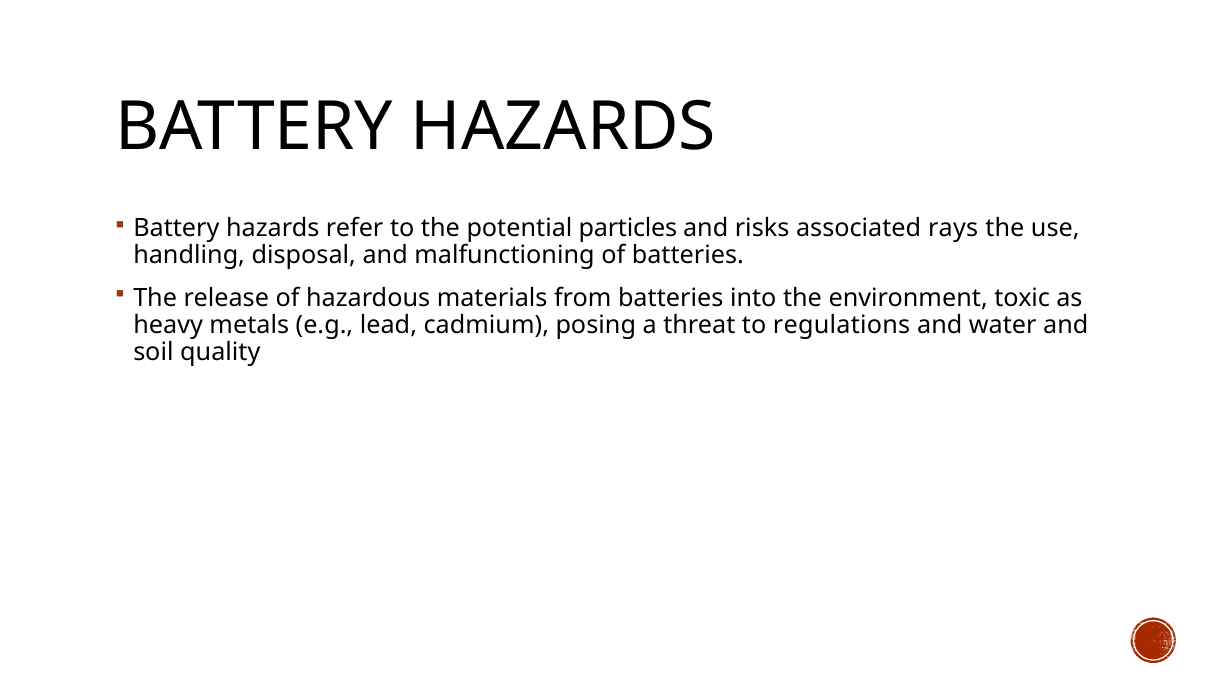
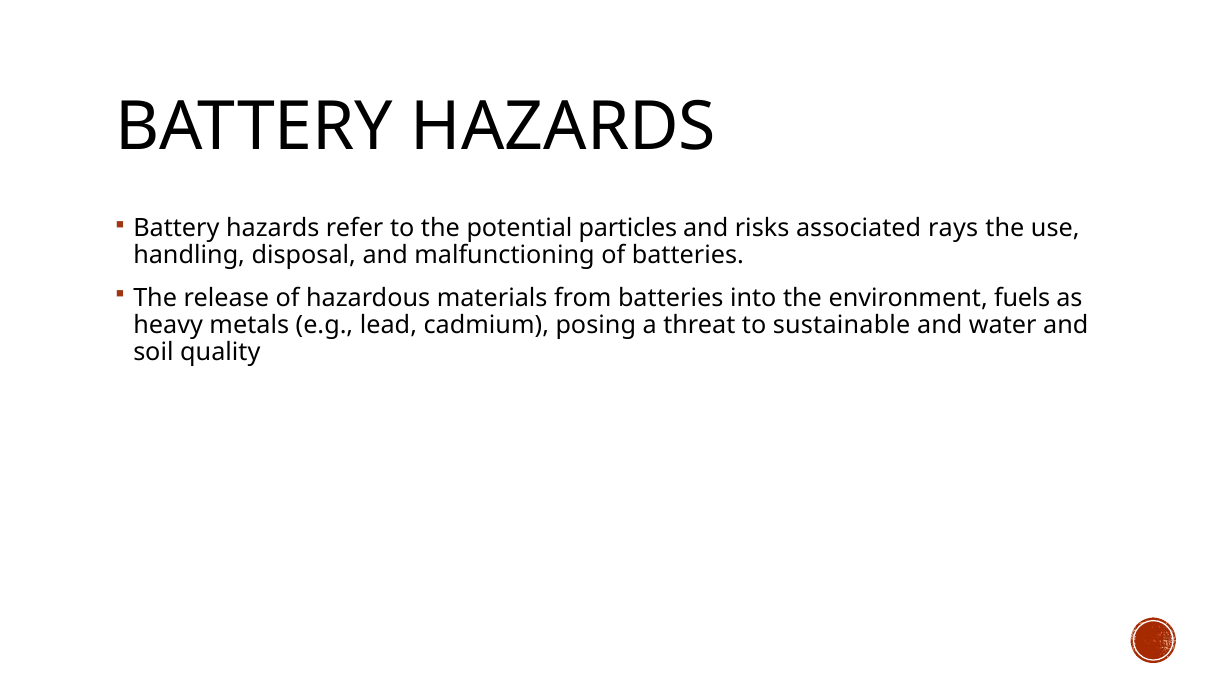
toxic: toxic -> fuels (1022, 298)
regulations: regulations -> sustainable (842, 325)
